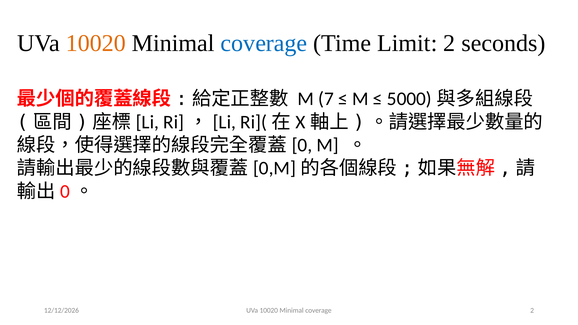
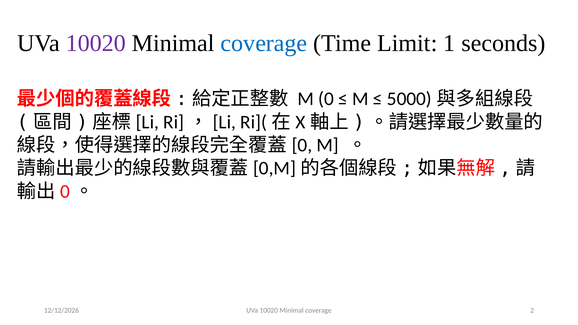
10020 colour: orange -> purple (96, 43)
Limit 2: 2 -> 1 (449, 43)
M 7: 7 -> 0 (326, 99)
